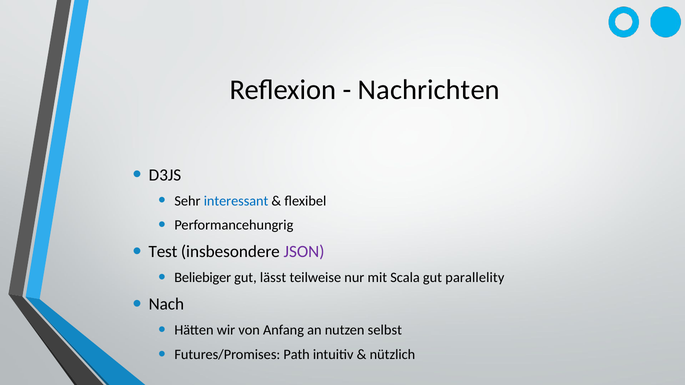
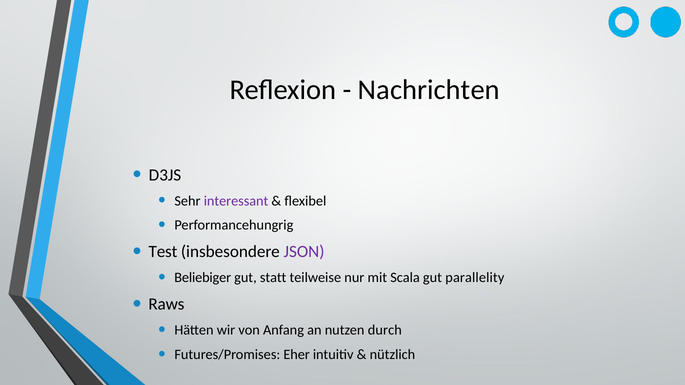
interessant colour: blue -> purple (236, 201)
lässt: lässt -> statt (273, 278)
Nach: Nach -> Raws (166, 305)
selbst: selbst -> durch (385, 330)
Path: Path -> Eher (297, 355)
